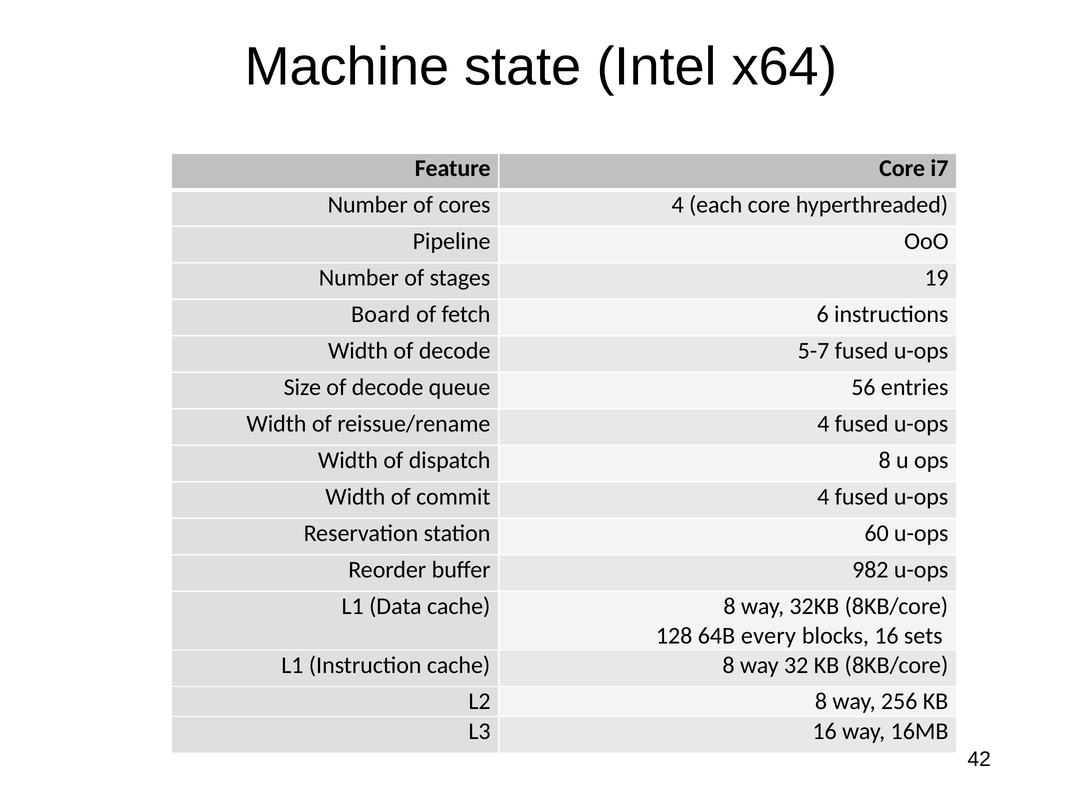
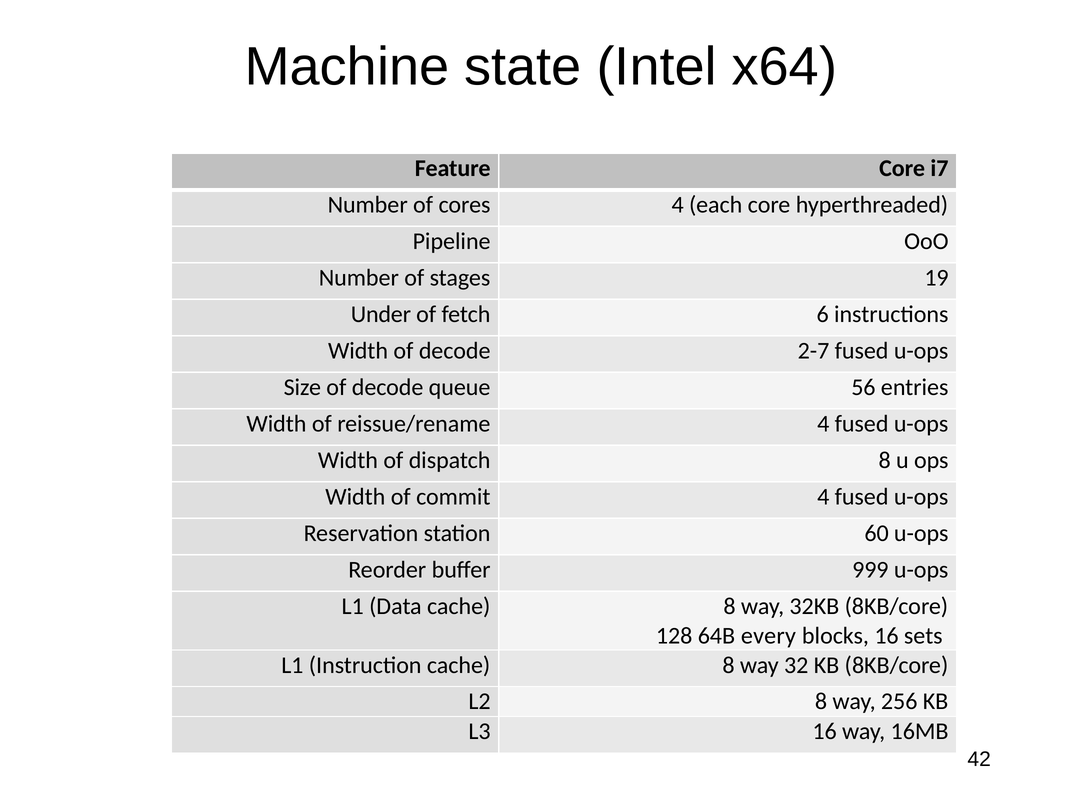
Board: Board -> Under (381, 314)
5-7: 5-7 -> 2-7 (813, 351)
982: 982 -> 999 (870, 570)
